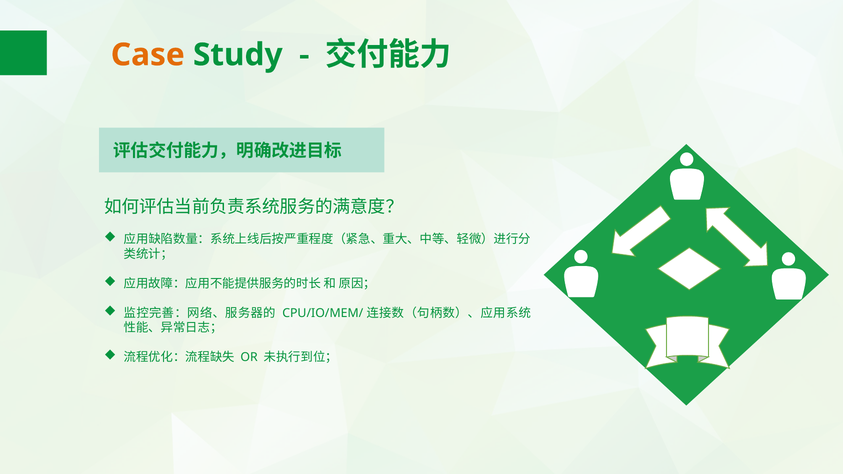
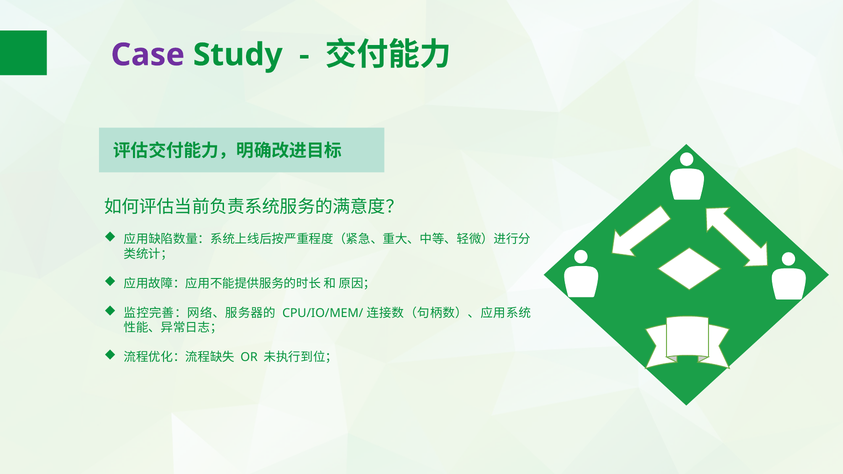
Case colour: orange -> purple (148, 55)
